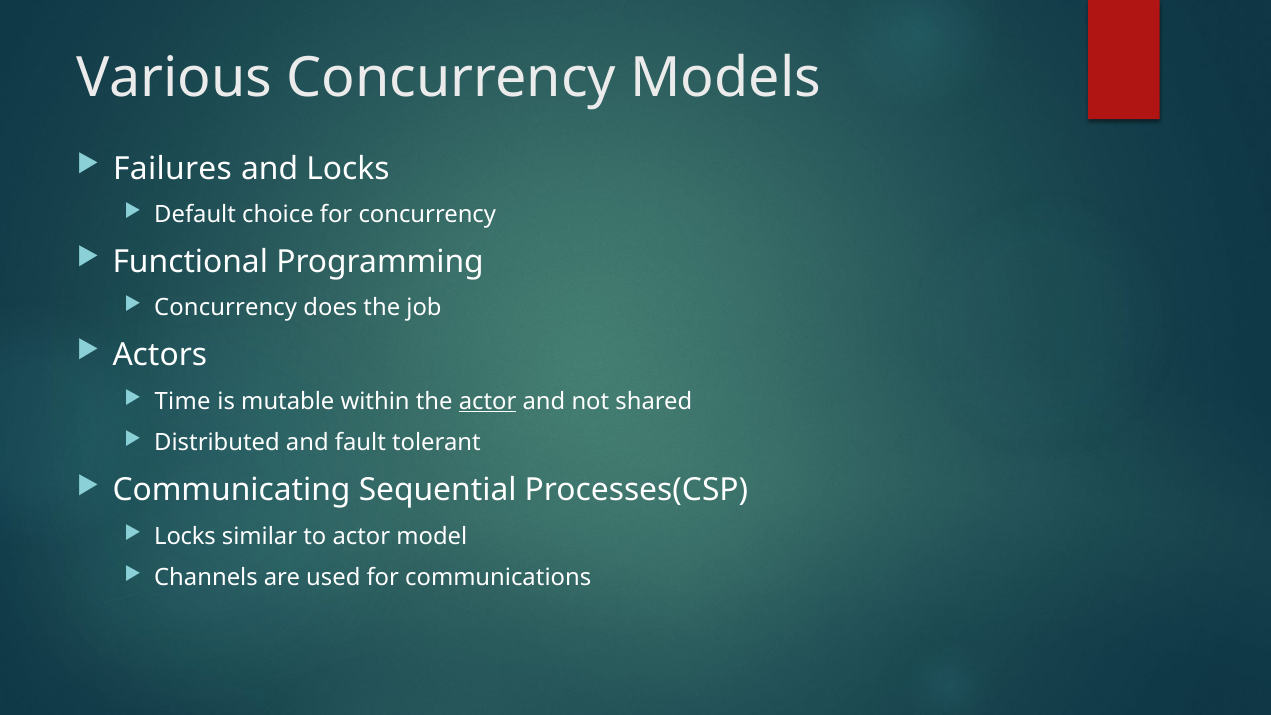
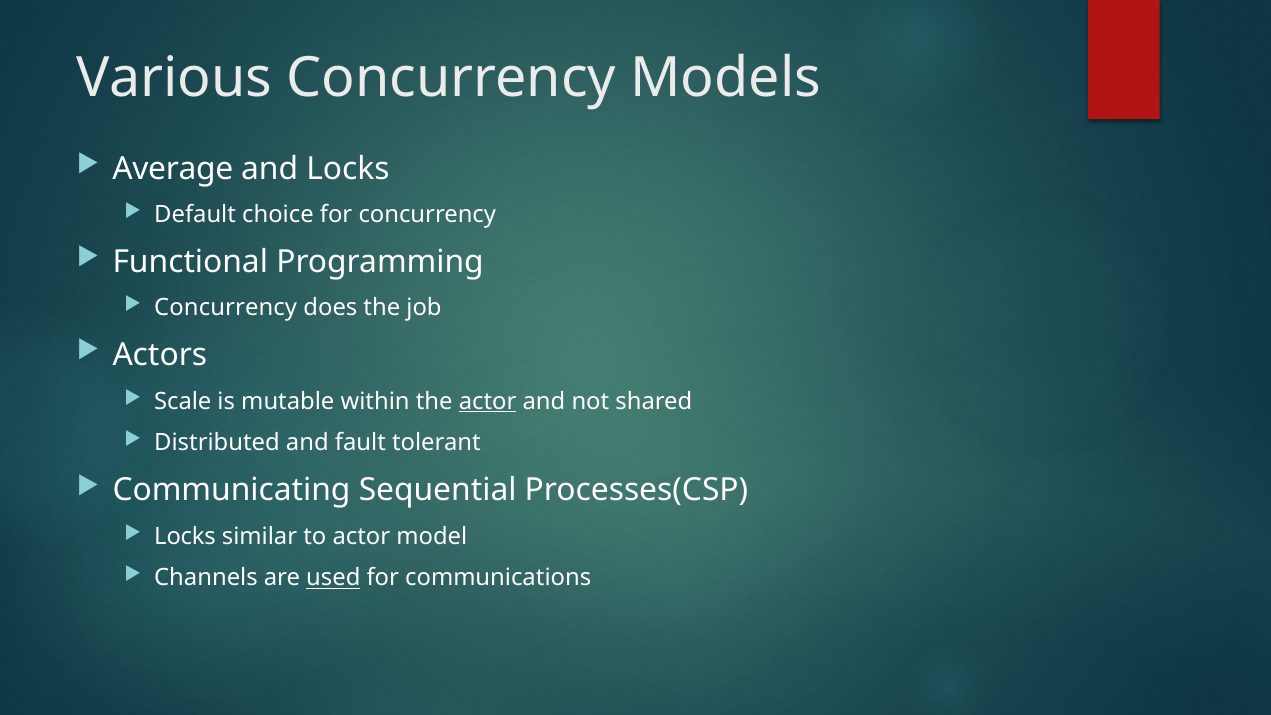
Failures: Failures -> Average (173, 169)
Time: Time -> Scale (183, 401)
used underline: none -> present (333, 578)
